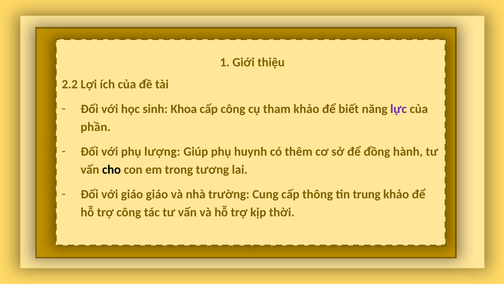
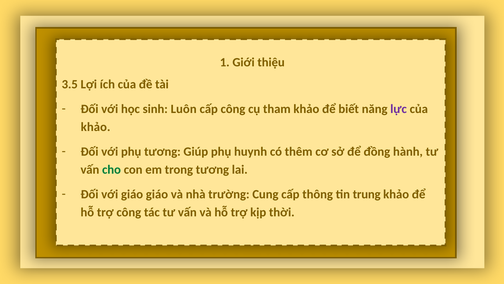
2.2: 2.2 -> 3.5 (70, 84)
Khoa: Khoa -> Luôn (184, 109)
phần: phần -> khảo (96, 127)
phụ lượng: lượng -> tương (162, 151)
cho colour: black -> green (112, 170)
